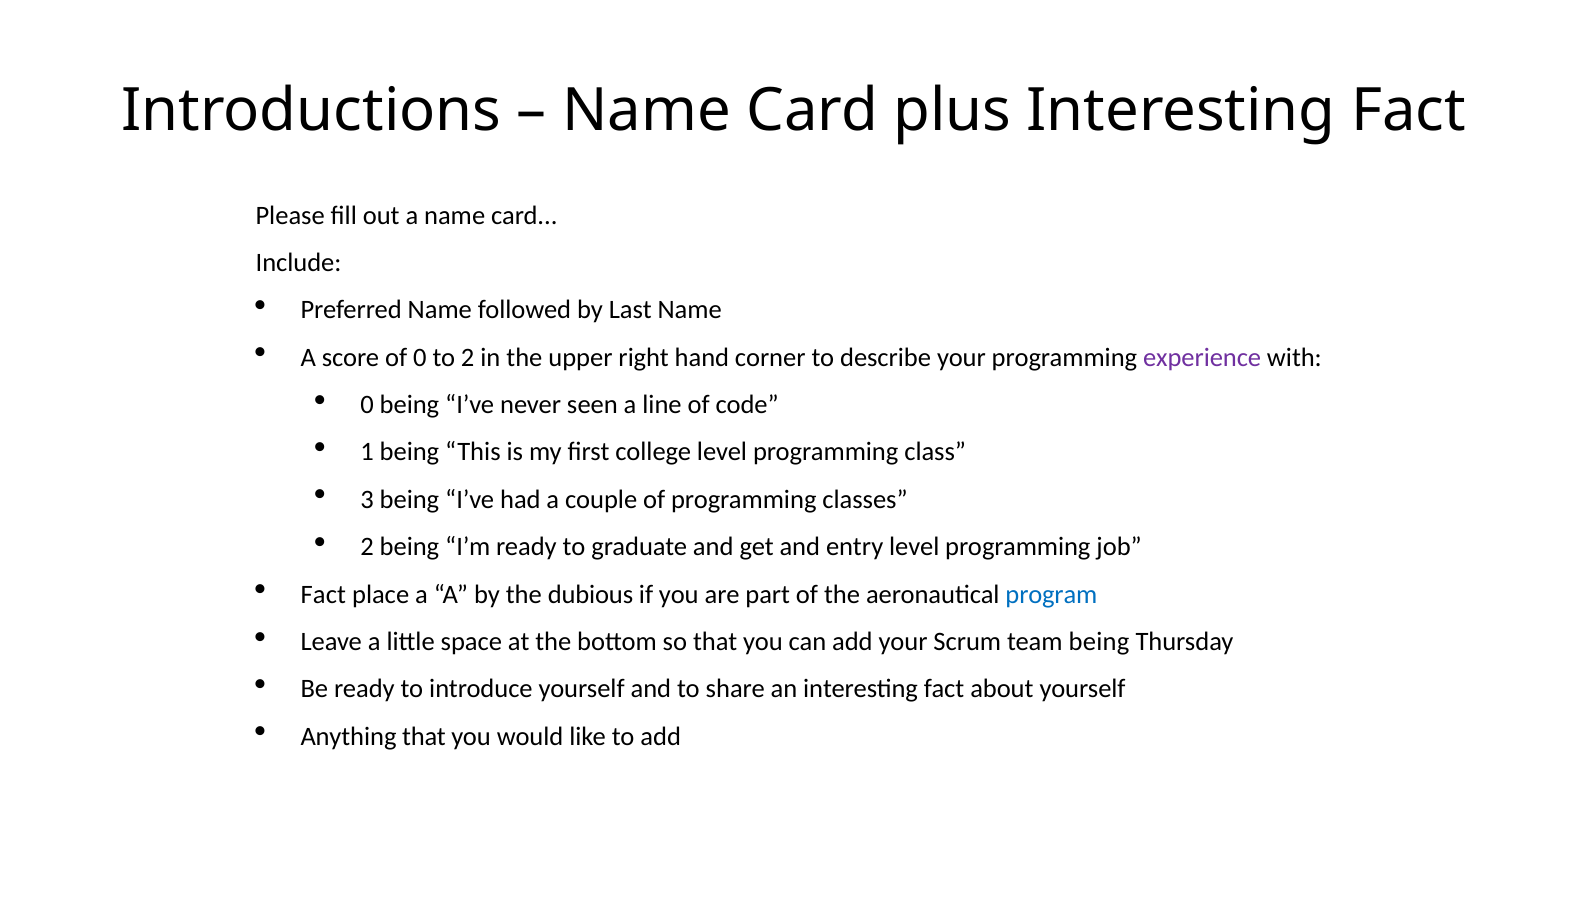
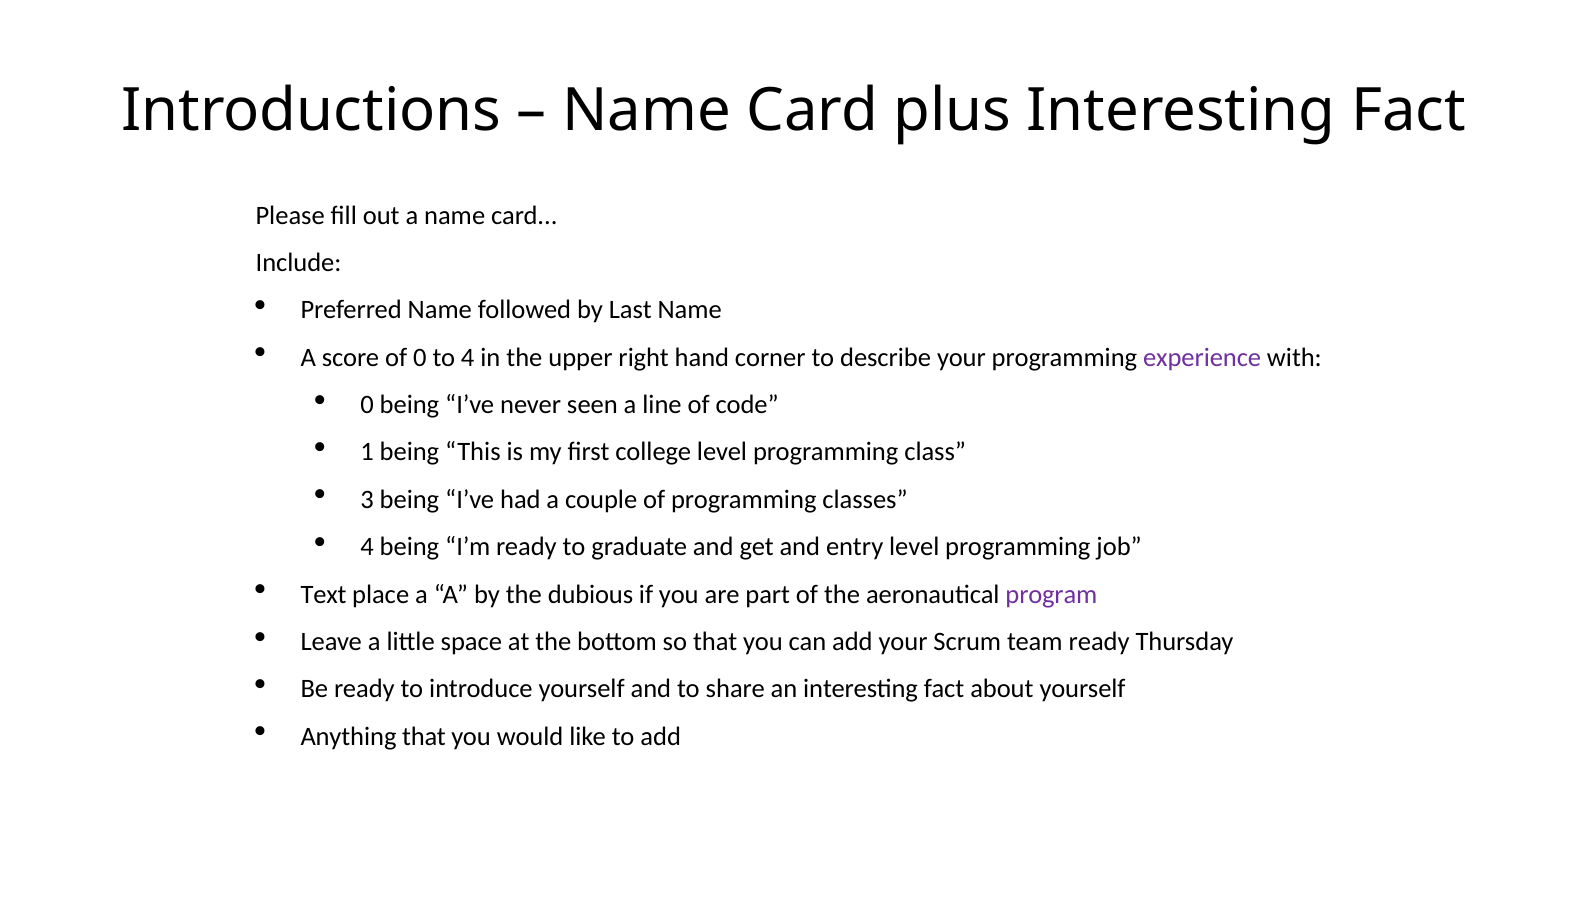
to 2: 2 -> 4 (468, 357)
2: 2 -> 4 (367, 547)
Fact: Fact -> Text (323, 594)
program colour: blue -> purple (1051, 594)
team being: being -> ready (1099, 642)
